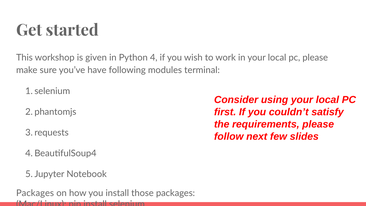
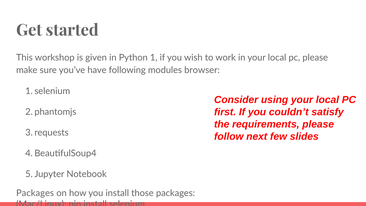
4: 4 -> 1 (154, 58)
terminal: terminal -> browser (202, 70)
